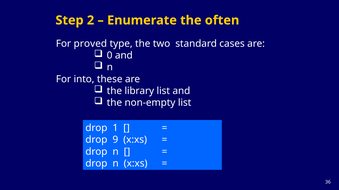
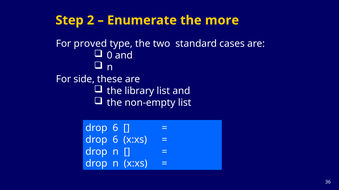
often: often -> more (222, 20)
into: into -> side (84, 79)
1: 1 -> 6 (115, 128)
9: 9 -> 6 (115, 140)
